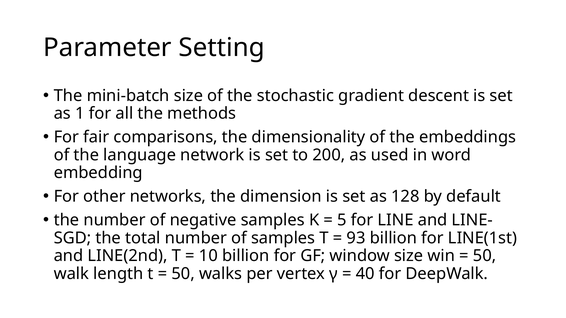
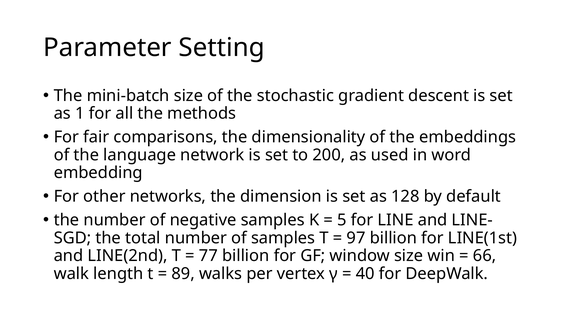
93: 93 -> 97 (356, 238)
10: 10 -> 77 (208, 256)
50: 50 -> 66 (485, 256)
50: 50 -> 89 (183, 274)
